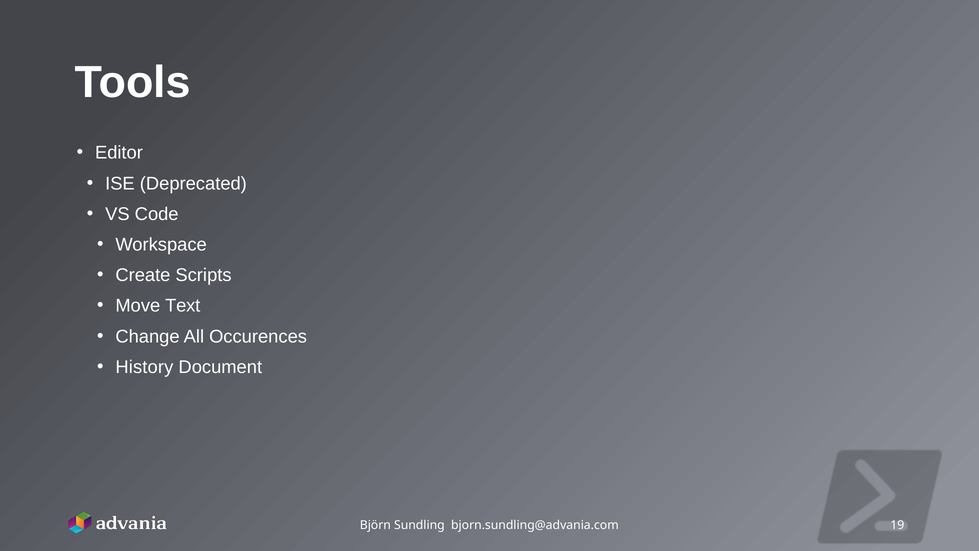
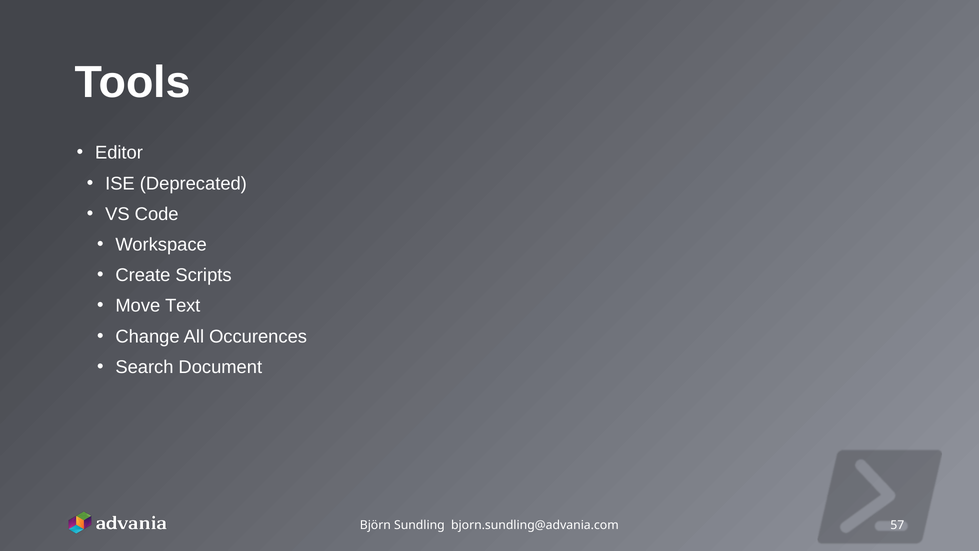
History: History -> Search (144, 367)
19: 19 -> 57 (897, 525)
